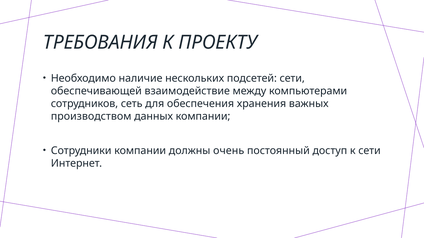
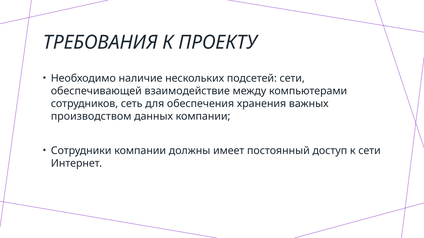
очень: очень -> имеет (229, 151)
